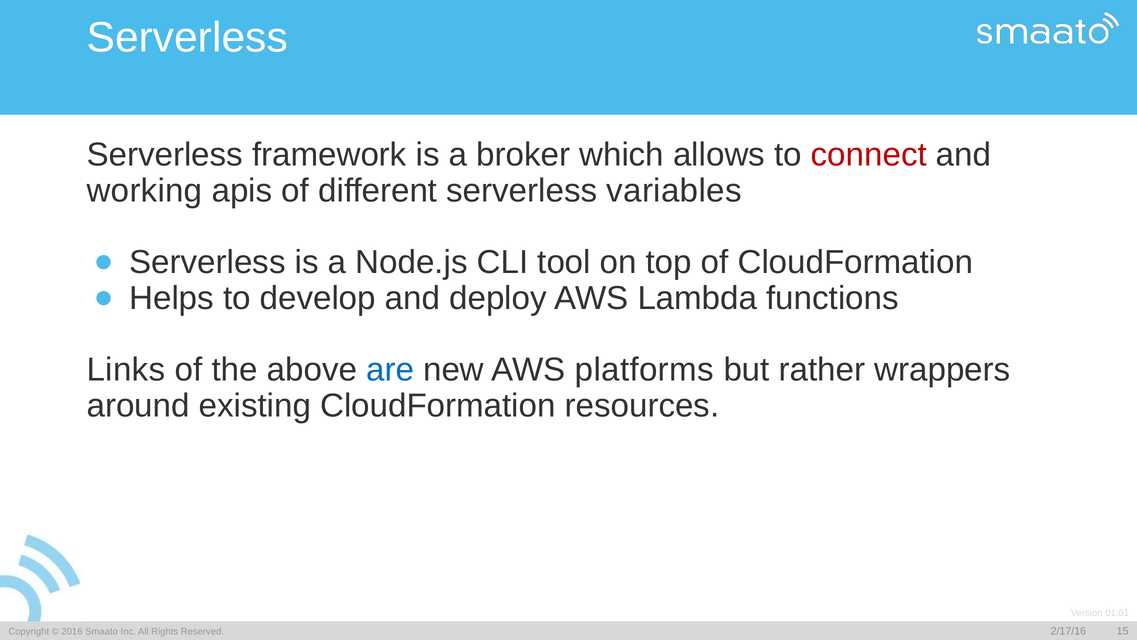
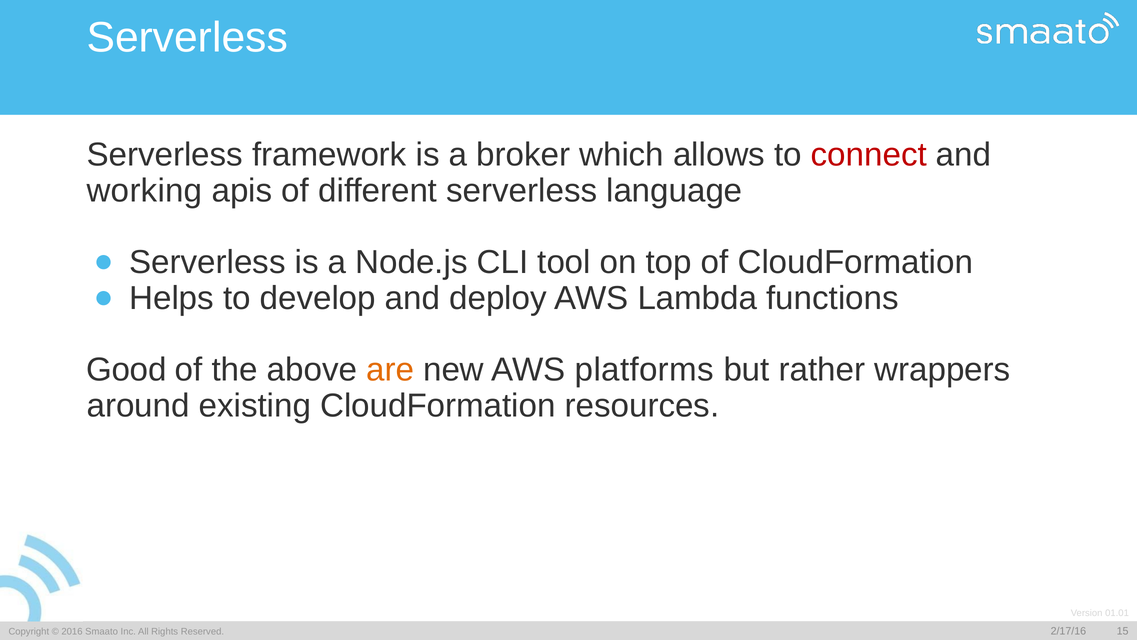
variables: variables -> language (674, 191)
Links: Links -> Good (126, 370)
are colour: blue -> orange (390, 370)
